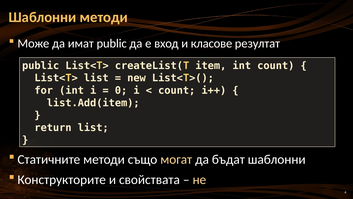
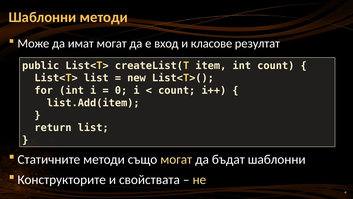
имат public: public -> могат (112, 44)
